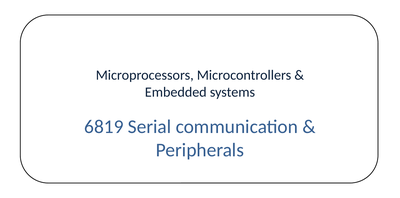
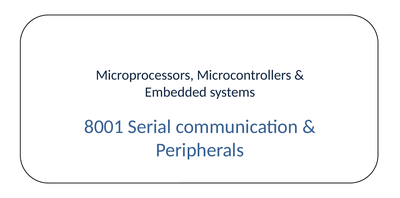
6819: 6819 -> 8001 (104, 127)
